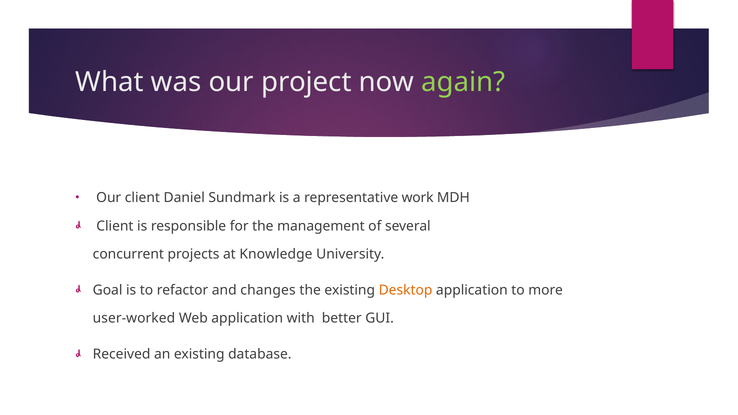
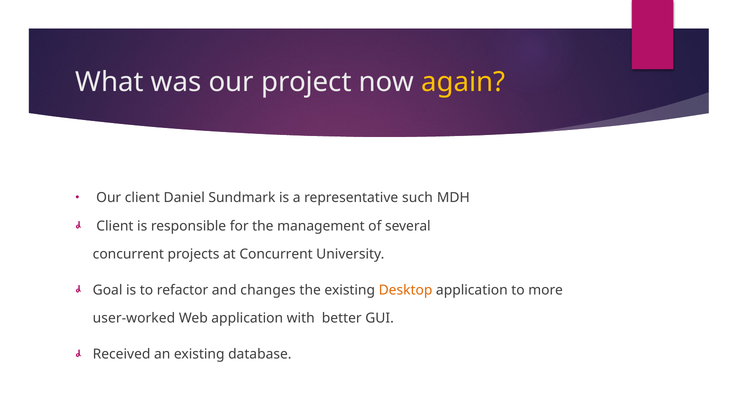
again colour: light green -> yellow (463, 82)
work: work -> such (417, 198)
at Knowledge: Knowledge -> Concurrent (276, 254)
